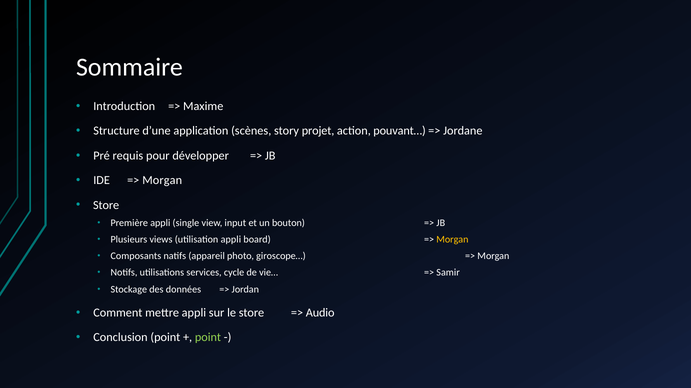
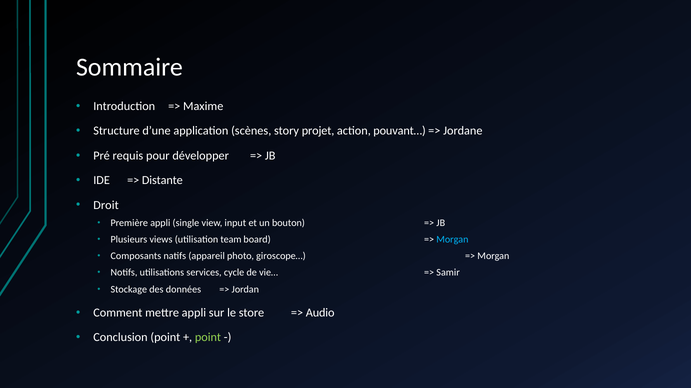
Morgan: Morgan -> Distante (162, 181)
Store: Store -> Droit (106, 205)
utilisation appli: appli -> team (231, 240)
Morgan colour: yellow -> light blue (452, 240)
